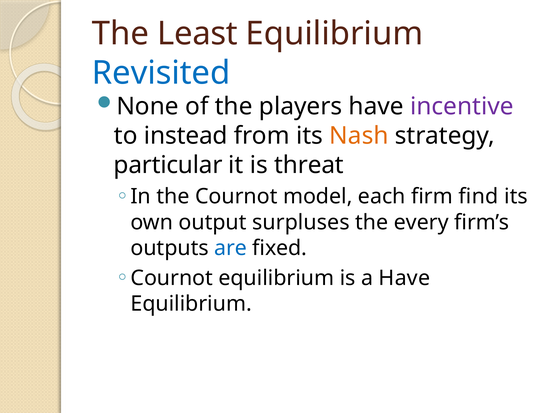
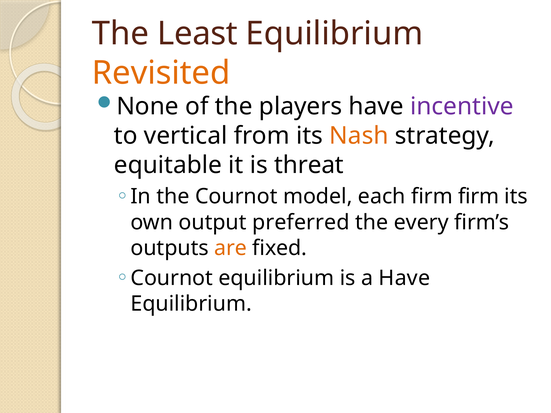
Revisited colour: blue -> orange (161, 73)
instead: instead -> vertical (186, 136)
particular: particular -> equitable (168, 165)
firm find: find -> firm (479, 197)
surpluses: surpluses -> preferred (301, 222)
are colour: blue -> orange (231, 248)
